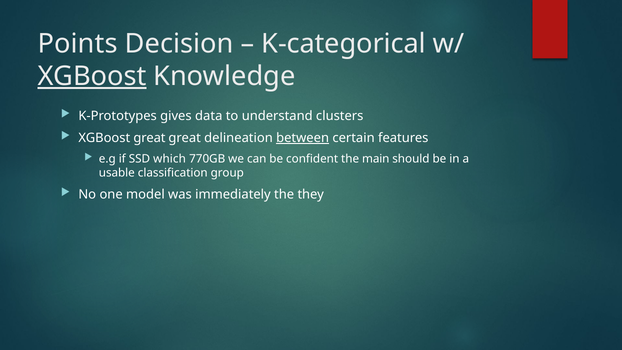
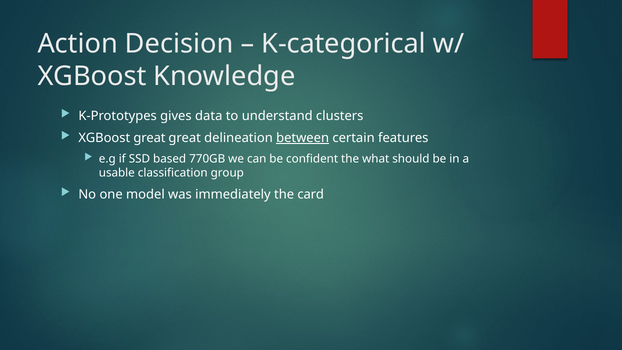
Points: Points -> Action (78, 44)
XGBoost underline: present -> none (92, 76)
which: which -> based (170, 159)
main: main -> what (376, 159)
they: they -> card (311, 194)
